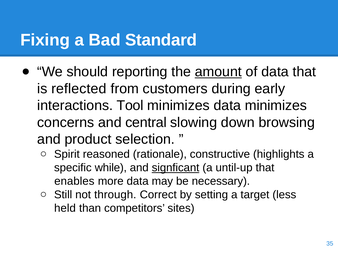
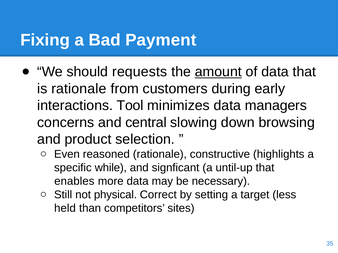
Standard: Standard -> Payment (161, 40)
reporting: reporting -> requests (140, 72)
is reflected: reflected -> rationale (79, 89)
data minimizes: minimizes -> managers (276, 106)
Spirit: Spirit -> Even (67, 155)
signficant underline: present -> none (176, 168)
through: through -> physical (115, 195)
